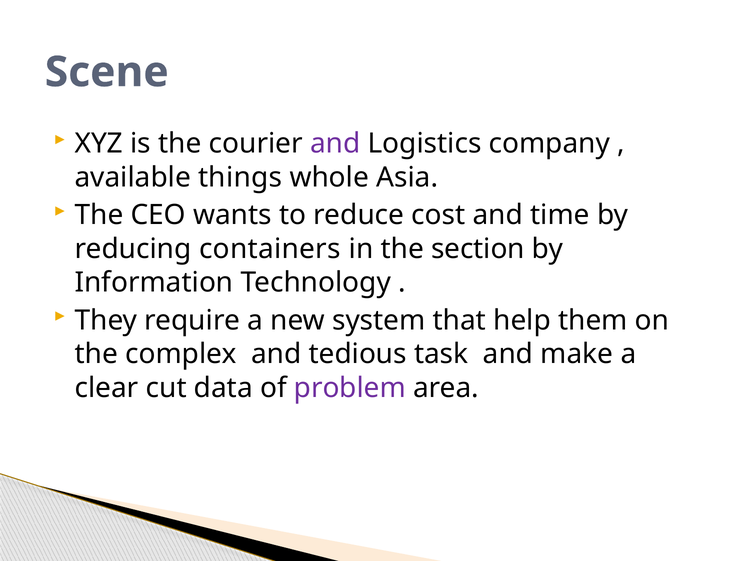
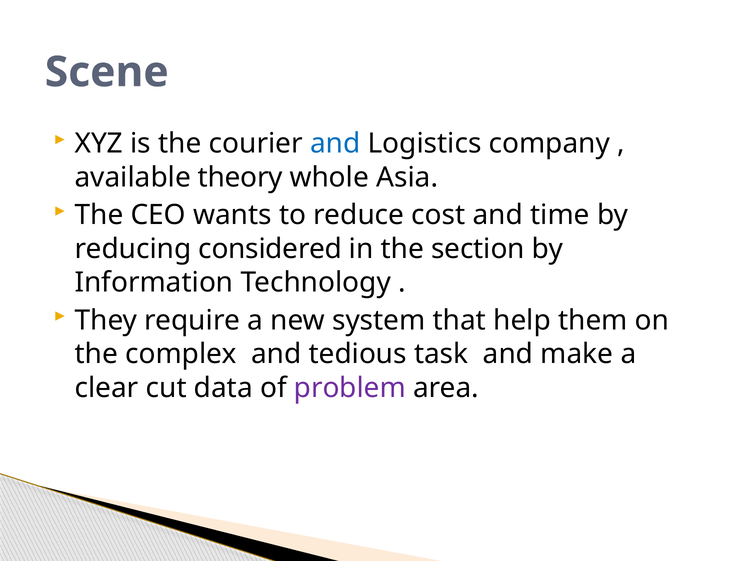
and colour: purple -> blue (335, 144)
things: things -> theory (240, 177)
containers: containers -> considered (270, 249)
